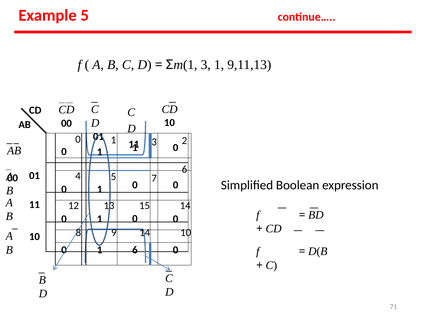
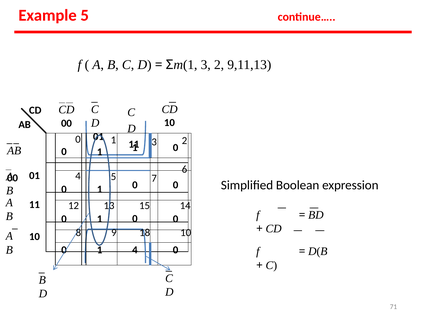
3 1: 1 -> 2 (219, 65)
9 14: 14 -> 18 (145, 232)
1 6: 6 -> 4 (135, 250)
